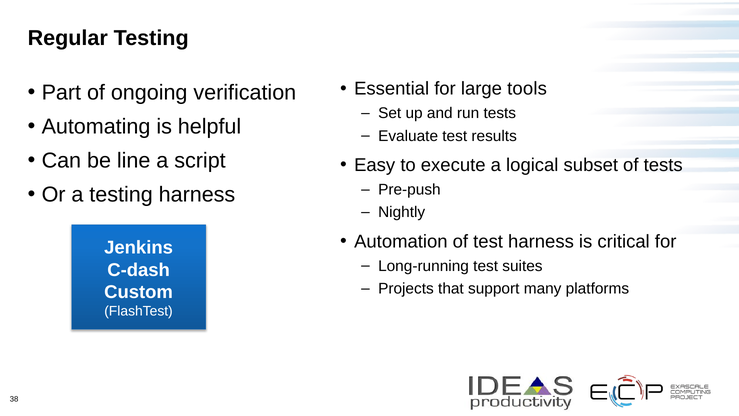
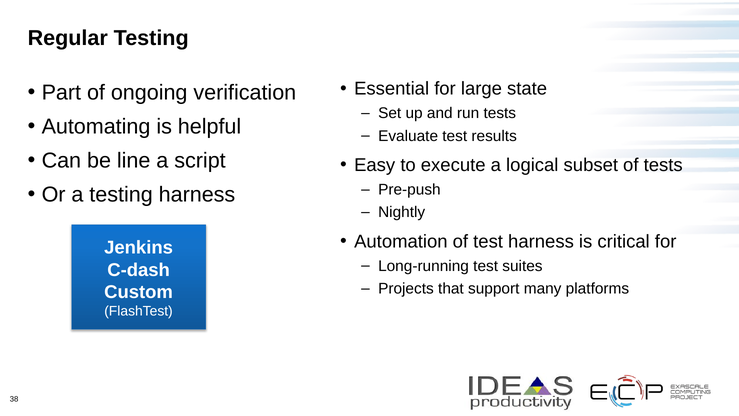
tools: tools -> state (527, 89)
